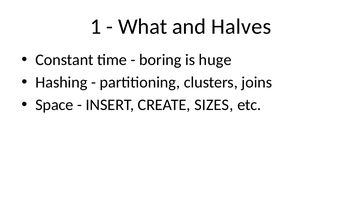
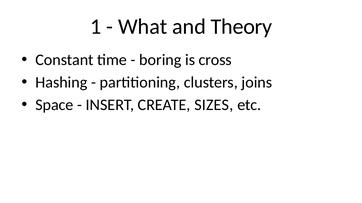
Halves: Halves -> Theory (241, 27)
huge: huge -> cross (215, 60)
